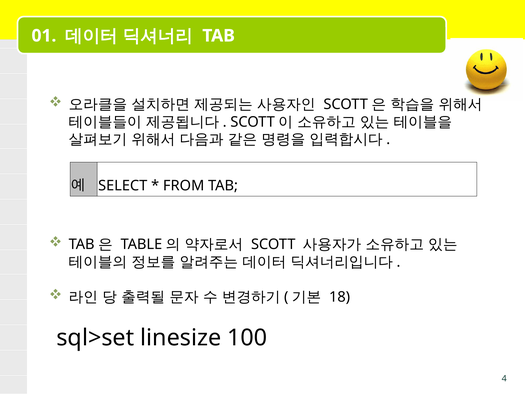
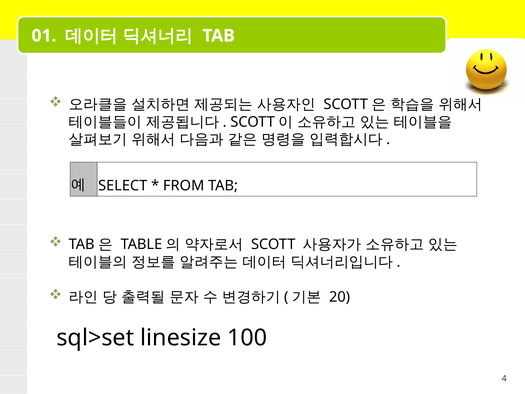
18: 18 -> 20 (340, 297)
